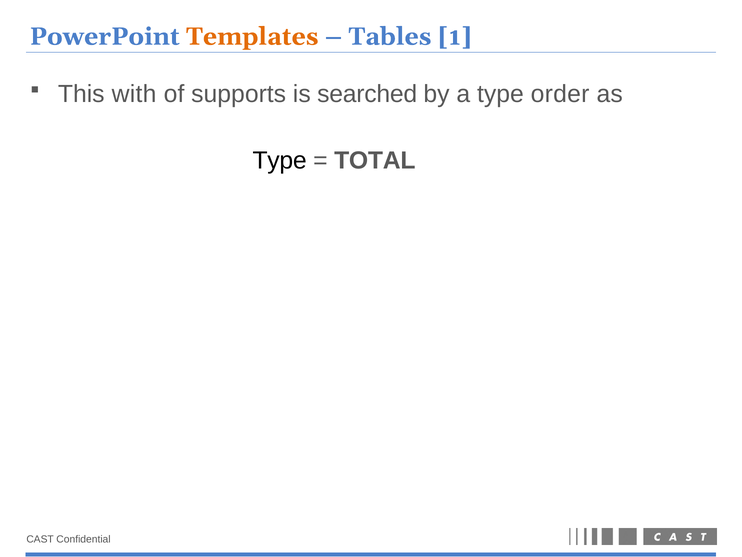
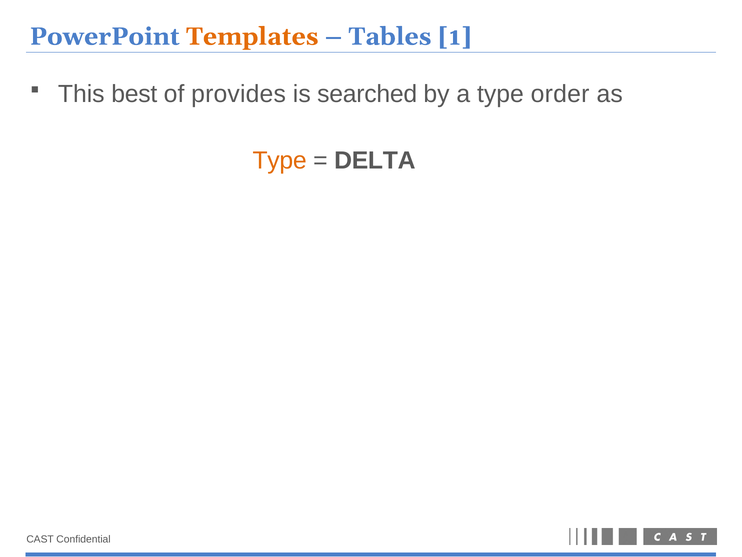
with: with -> best (134, 94)
supports: supports -> provides (239, 94)
Type colour: black -> orange (280, 160)
TOTAL: TOTAL -> DELTA (375, 160)
